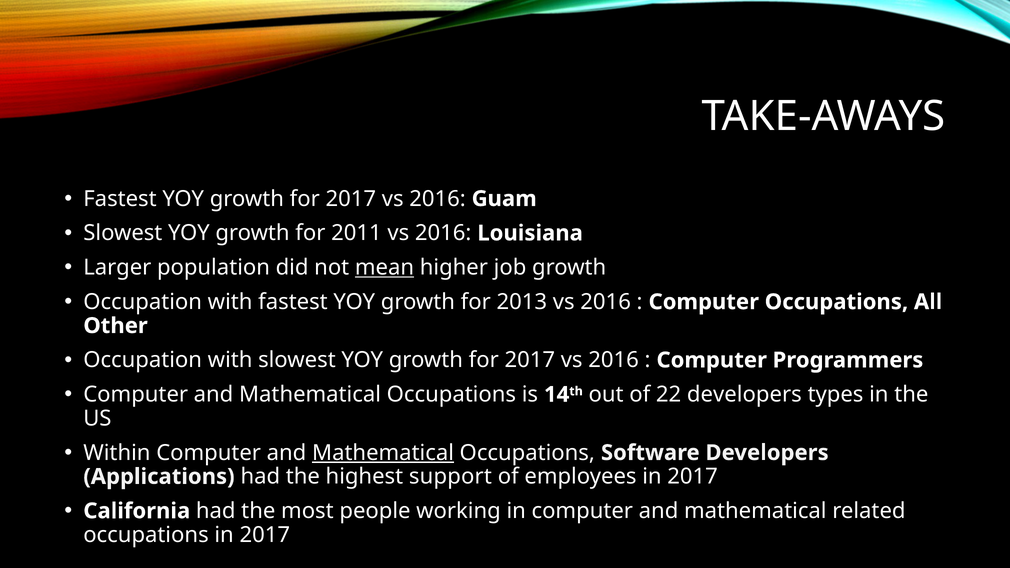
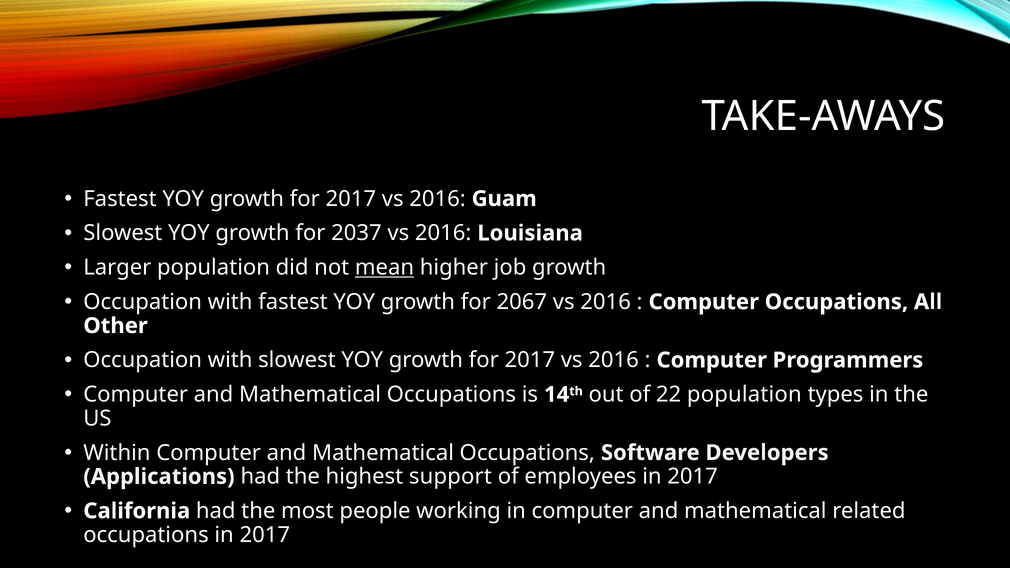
2011: 2011 -> 2037 (356, 233)
2013: 2013 -> 2067 (522, 302)
22 developers: developers -> population (744, 395)
Mathematical underline: present -> none (383, 453)
